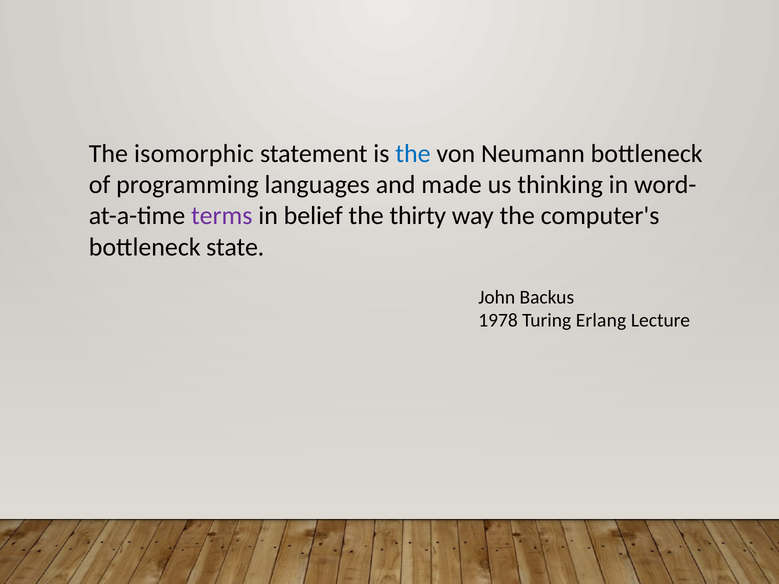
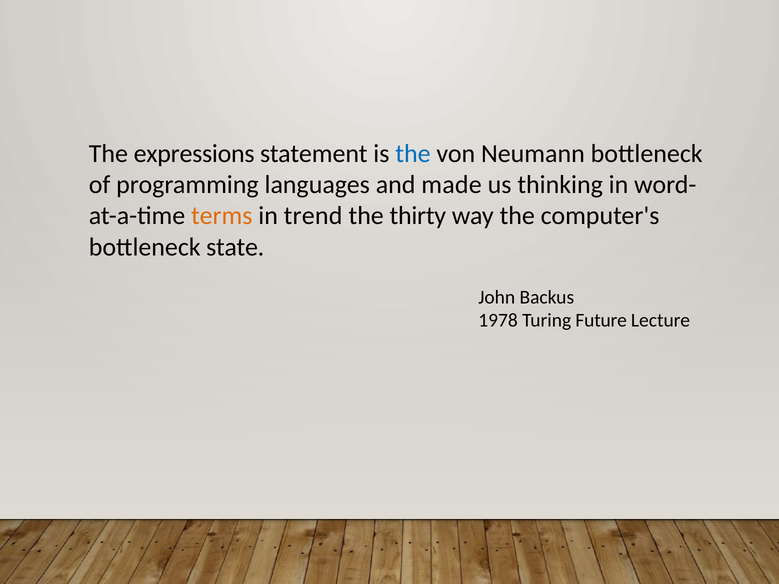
isomorphic: isomorphic -> expressions (194, 154)
terms colour: purple -> orange (222, 216)
belief: belief -> trend (313, 216)
Erlang: Erlang -> Future (601, 321)
